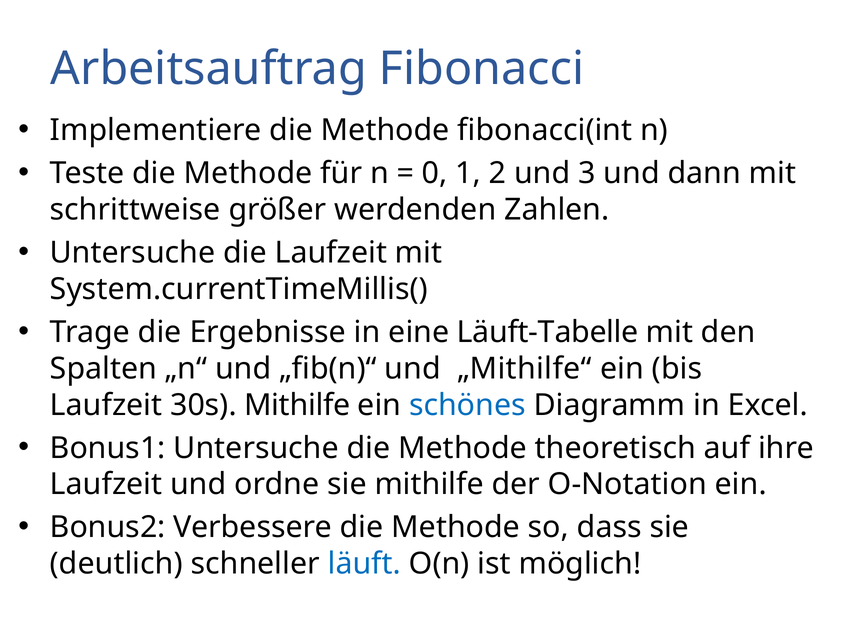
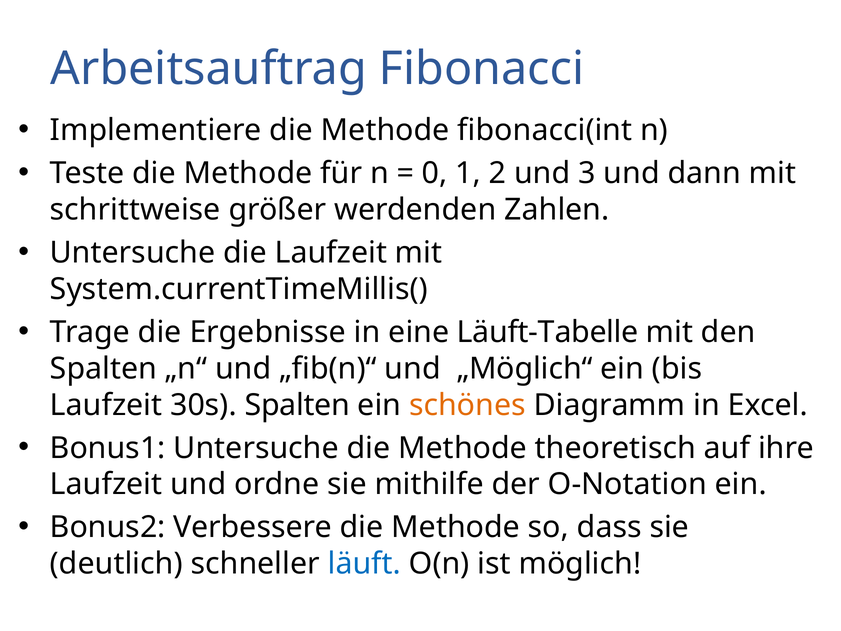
„Mithilfe“: „Mithilfe“ -> „Möglich“ (525, 368)
30s Mithilfe: Mithilfe -> Spalten (297, 405)
schönes colour: blue -> orange (467, 405)
